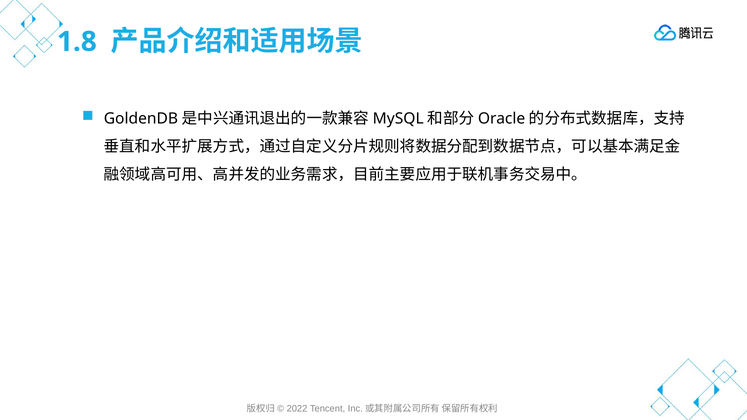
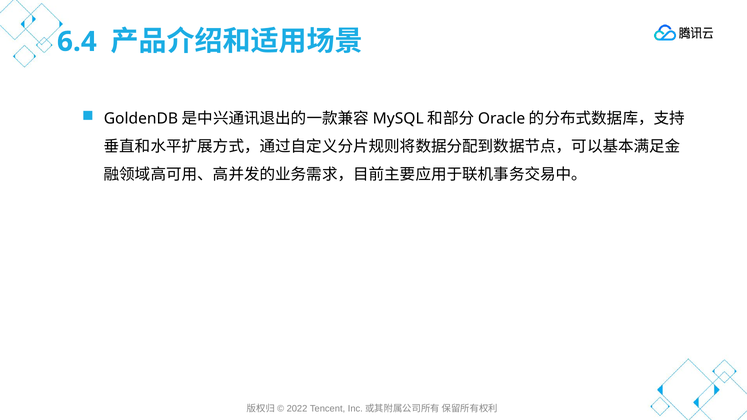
1.8: 1.8 -> 6.4 (77, 42)
